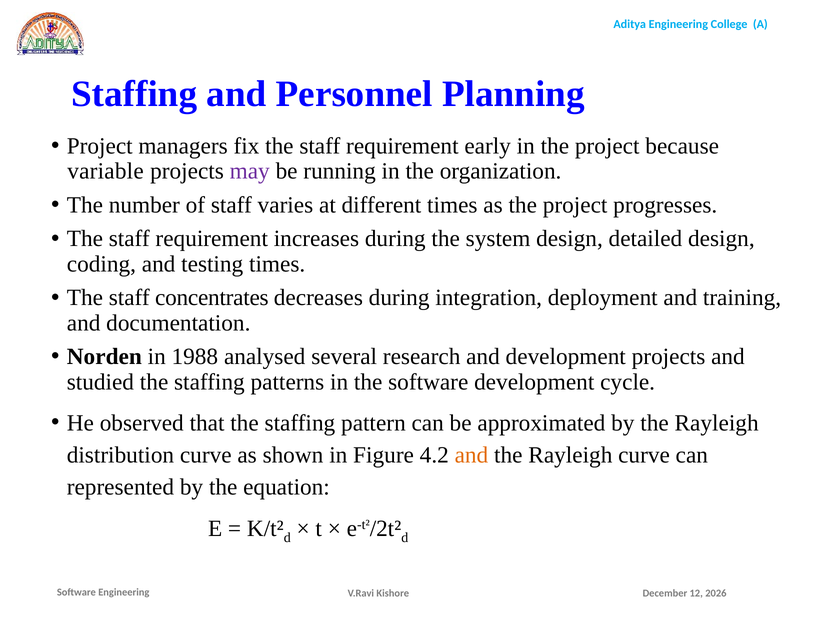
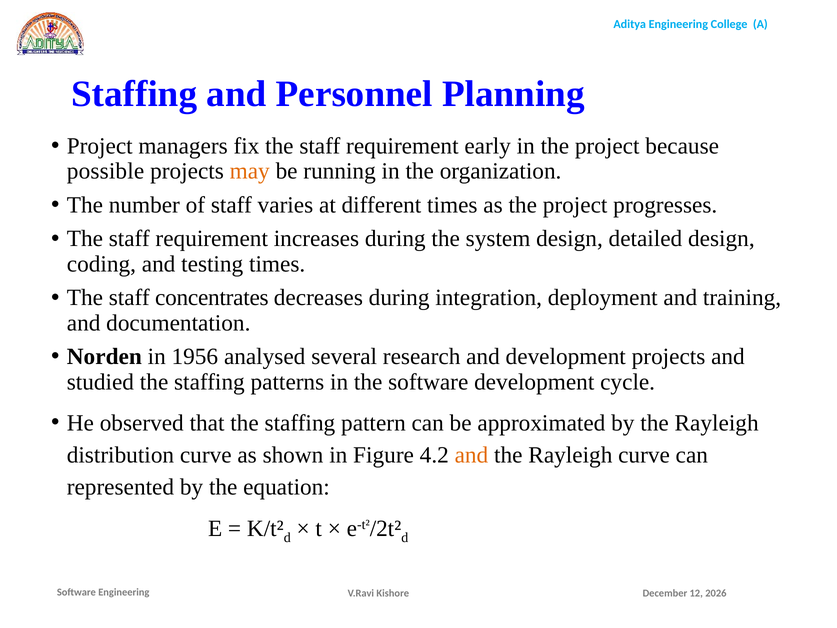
variable: variable -> possible (106, 171)
may colour: purple -> orange (250, 171)
1988: 1988 -> 1956 (195, 357)
